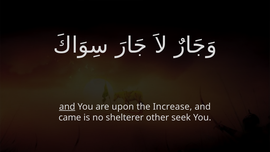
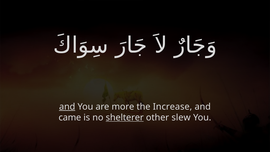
upon: upon -> more (123, 107)
shelterer underline: none -> present (125, 117)
seek: seek -> slew (181, 117)
